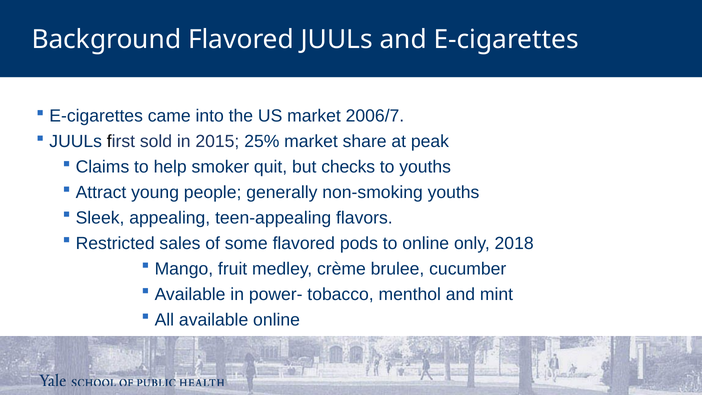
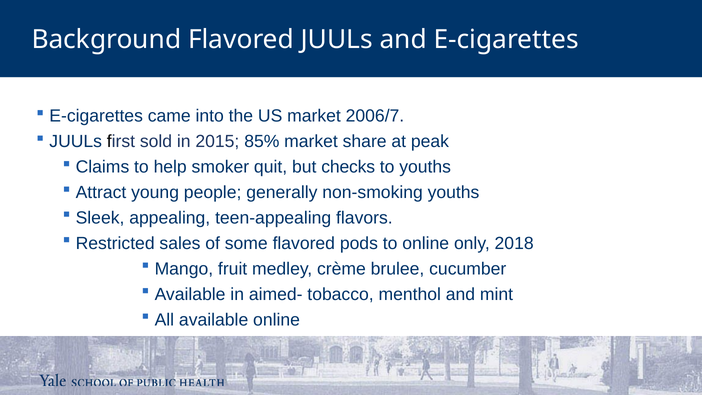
25%: 25% -> 85% (262, 142)
power-: power- -> aimed- (276, 294)
